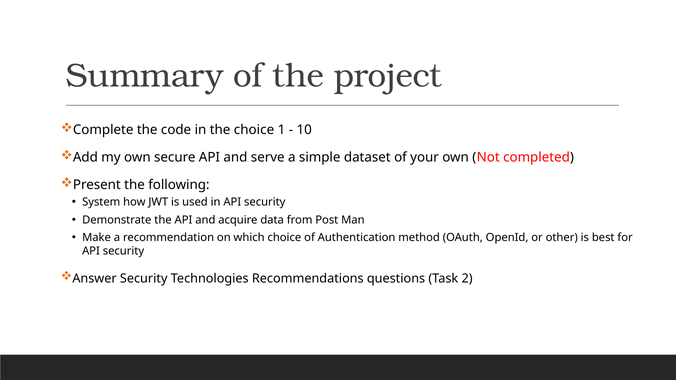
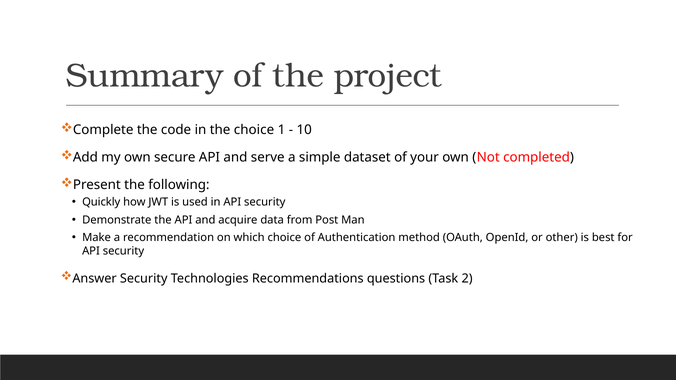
System: System -> Quickly (101, 202)
